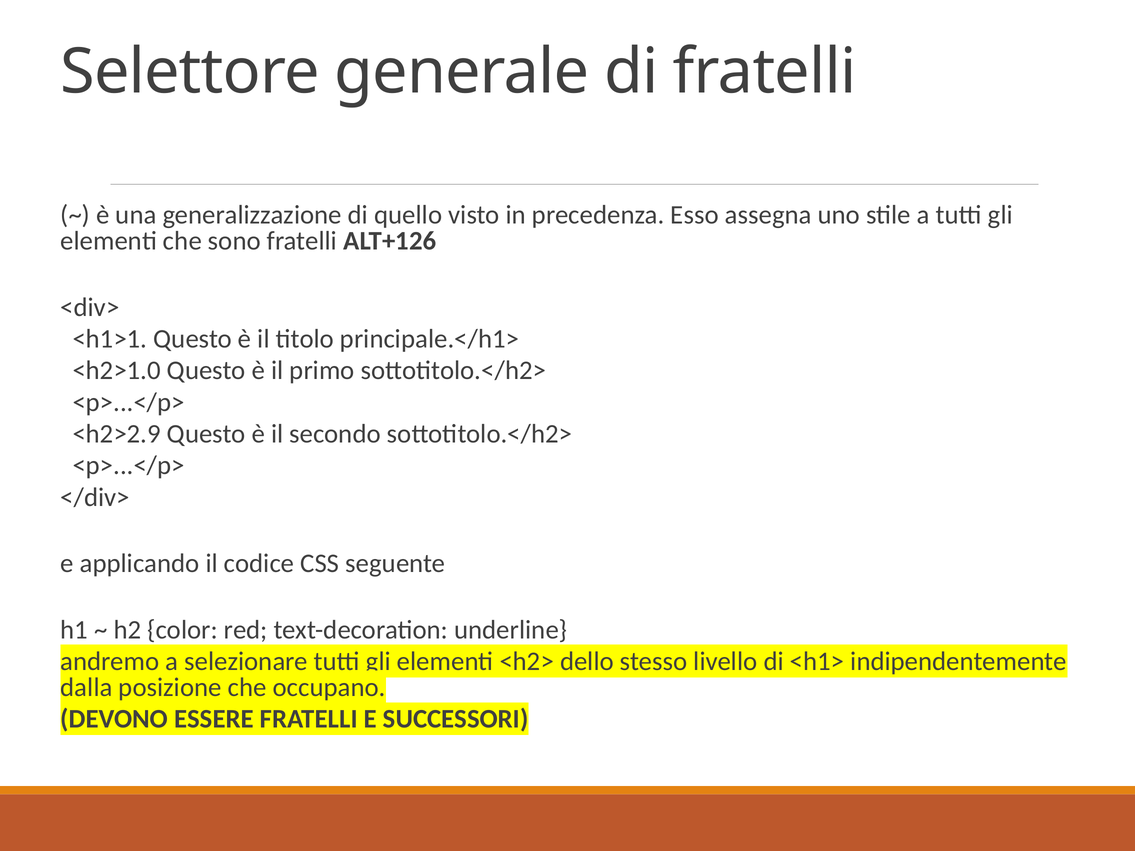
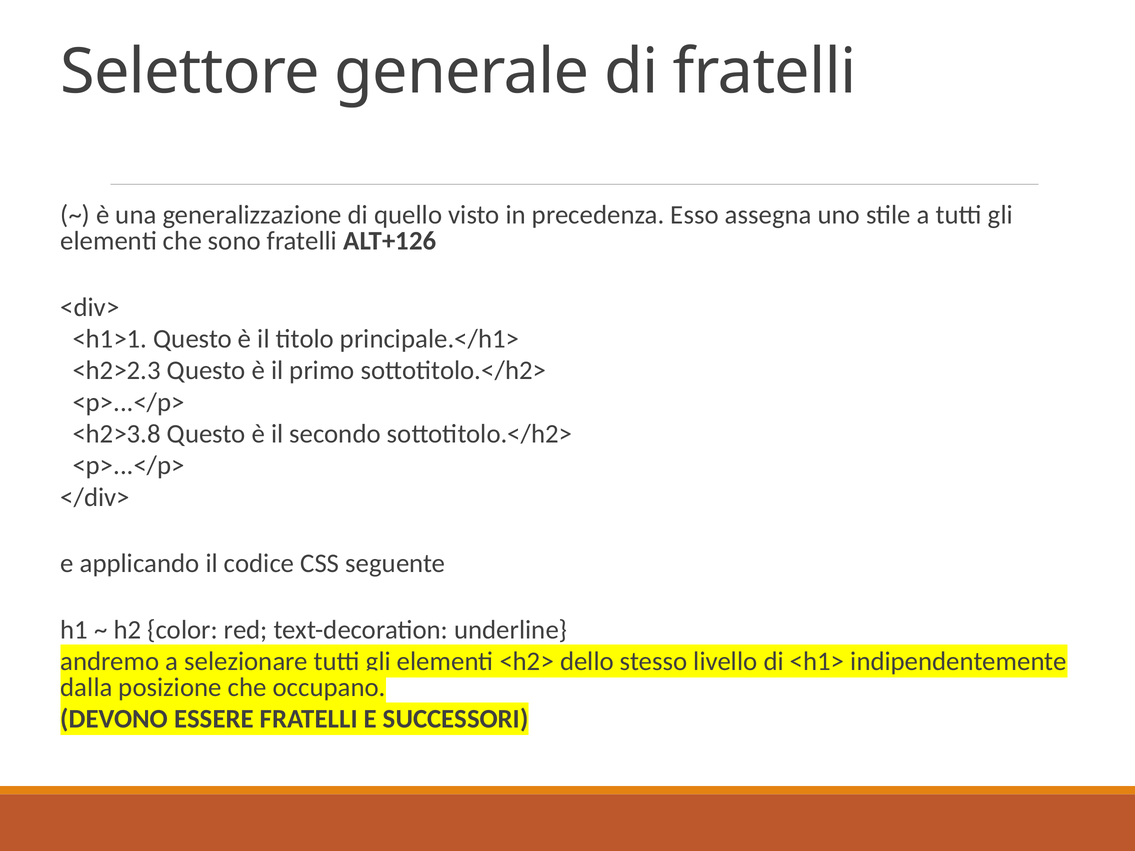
<h2>1.0: <h2>1.0 -> <h2>2.3 (117, 371)
<h2>2.9: <h2>2.9 -> <h2>3.8 (117, 434)
